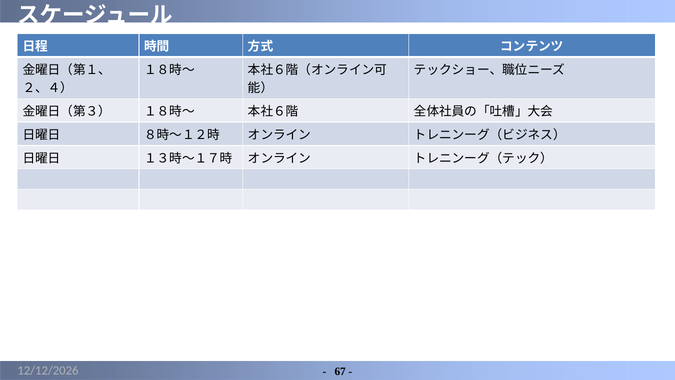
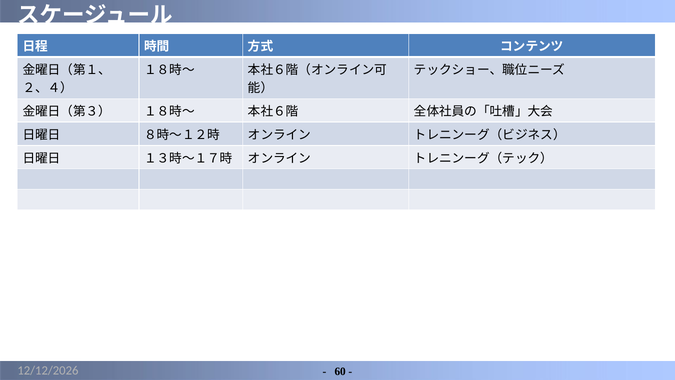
67: 67 -> 60 (340, 371)
